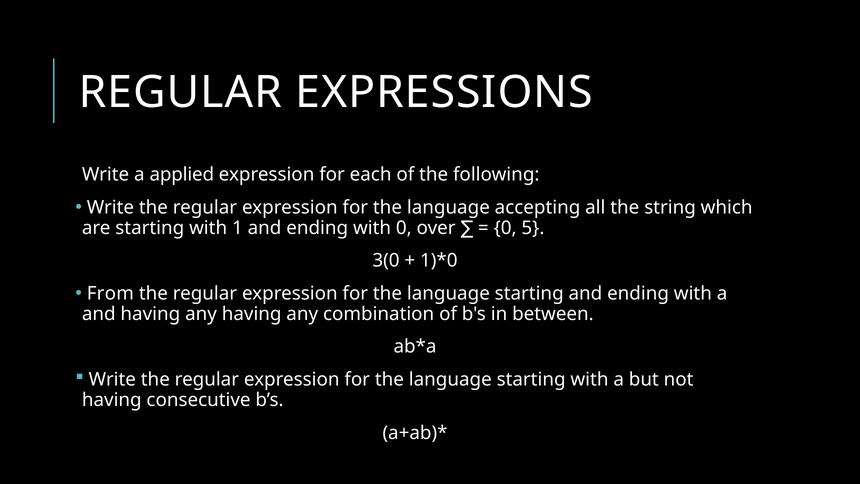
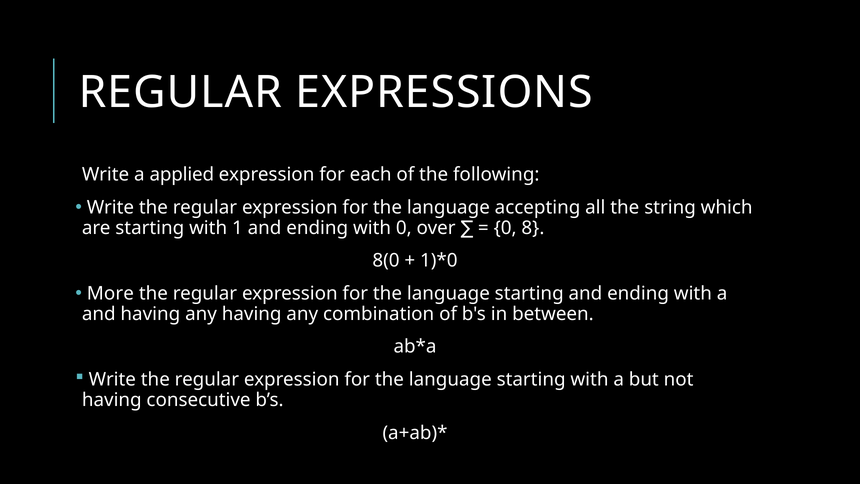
5: 5 -> 8 (533, 228)
3(0: 3(0 -> 8(0 (386, 261)
From: From -> More (110, 293)
